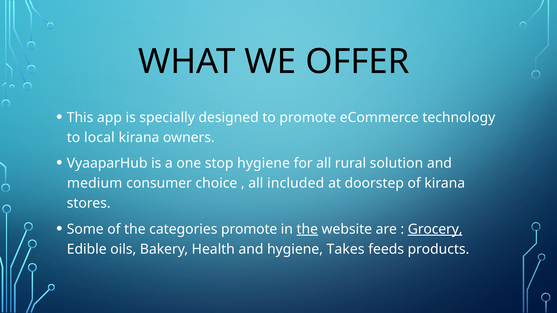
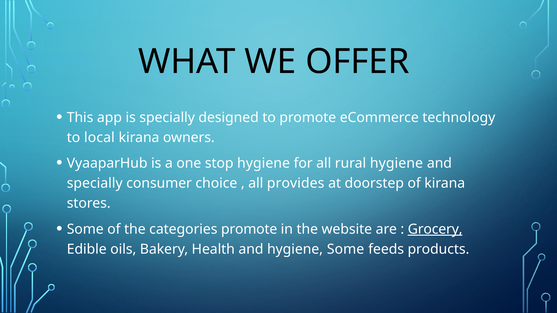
rural solution: solution -> hygiene (396, 163)
medium: medium -> specially (95, 183)
included: included -> provides (296, 183)
the underline: present -> none (307, 229)
hygiene Takes: Takes -> Some (346, 249)
